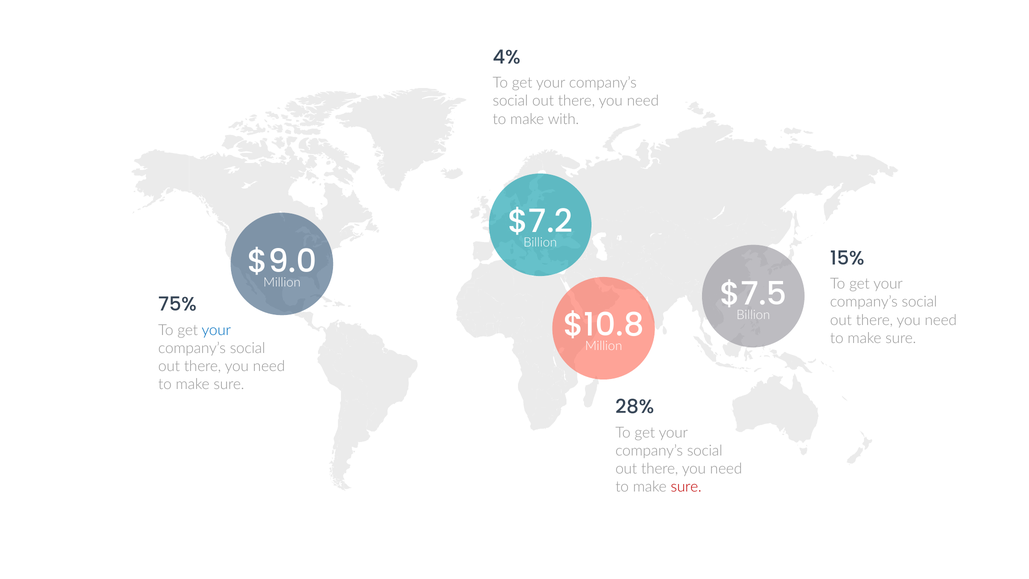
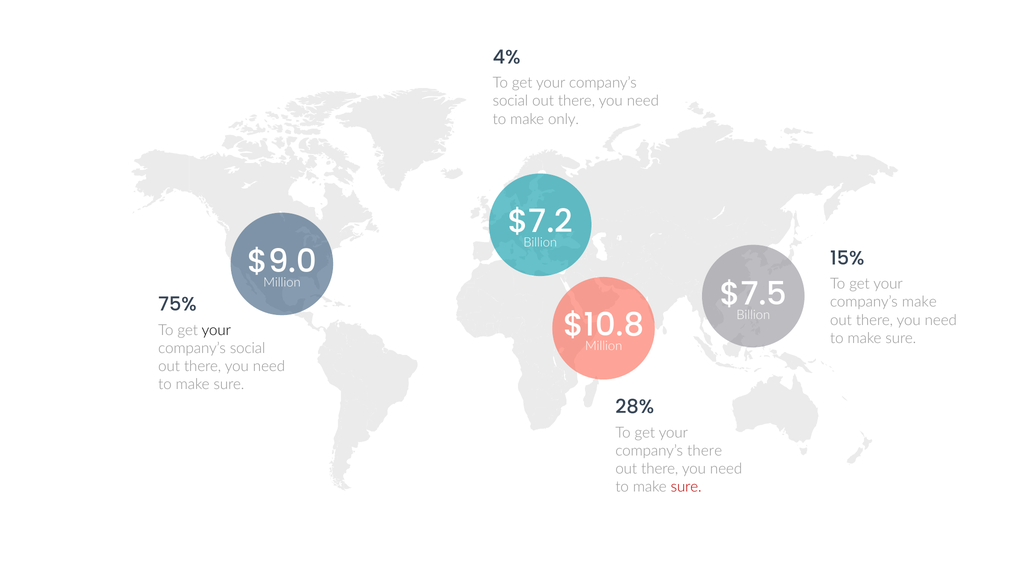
with: with -> only (563, 119)
social: social -> make (919, 302)
your colour: blue -> black (216, 330)
social: social -> there (705, 451)
